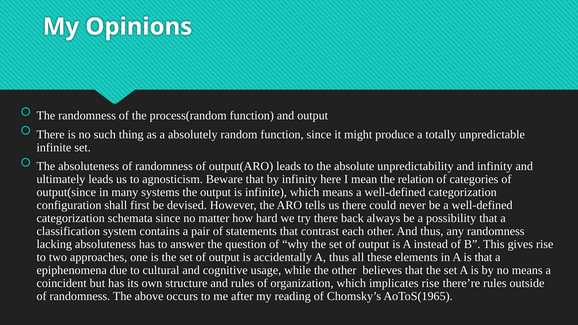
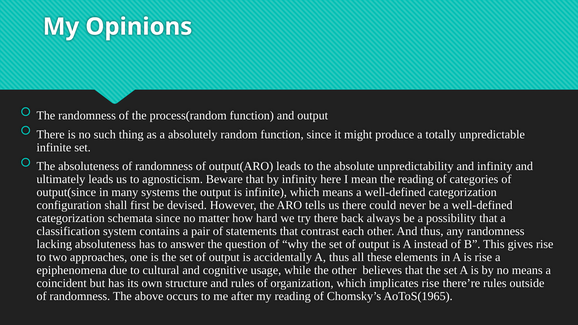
the relation: relation -> reading (416, 179)
is that: that -> rise (483, 257)
